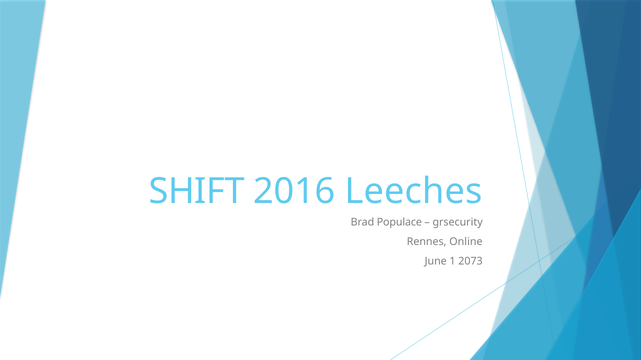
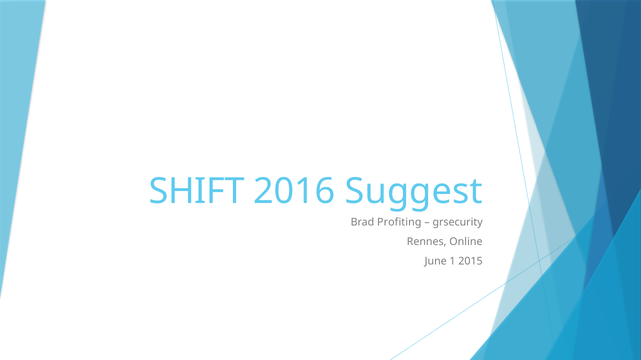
Leeches: Leeches -> Suggest (414, 191)
Populace: Populace -> Profiting (399, 223)
2073: 2073 -> 2015 (471, 262)
